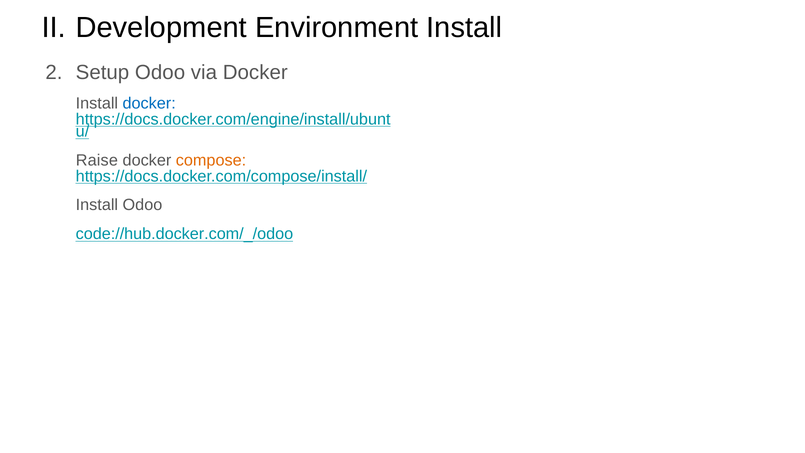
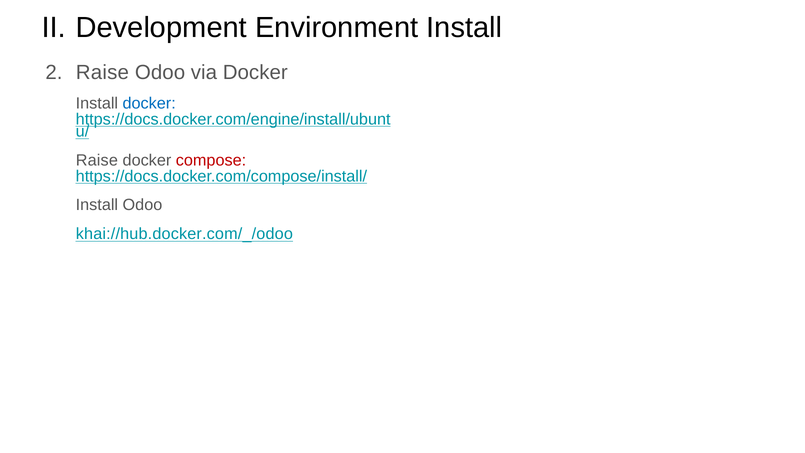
Setup: Setup -> Raise (102, 72)
compose colour: orange -> red (211, 161)
code://hub.docker.com/_/odoo: code://hub.docker.com/_/odoo -> khai://hub.docker.com/_/odoo (184, 234)
